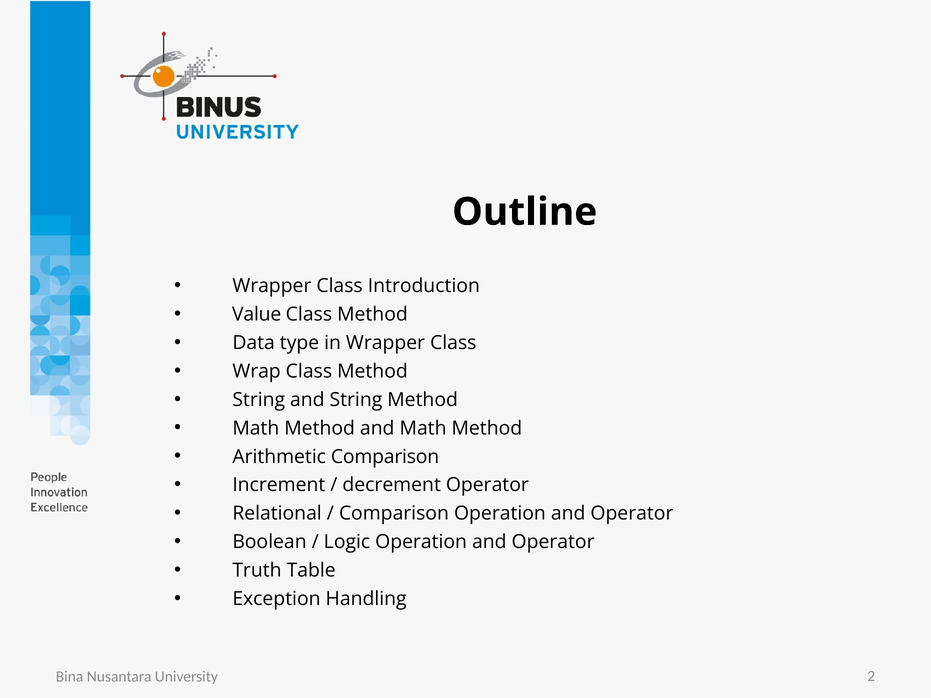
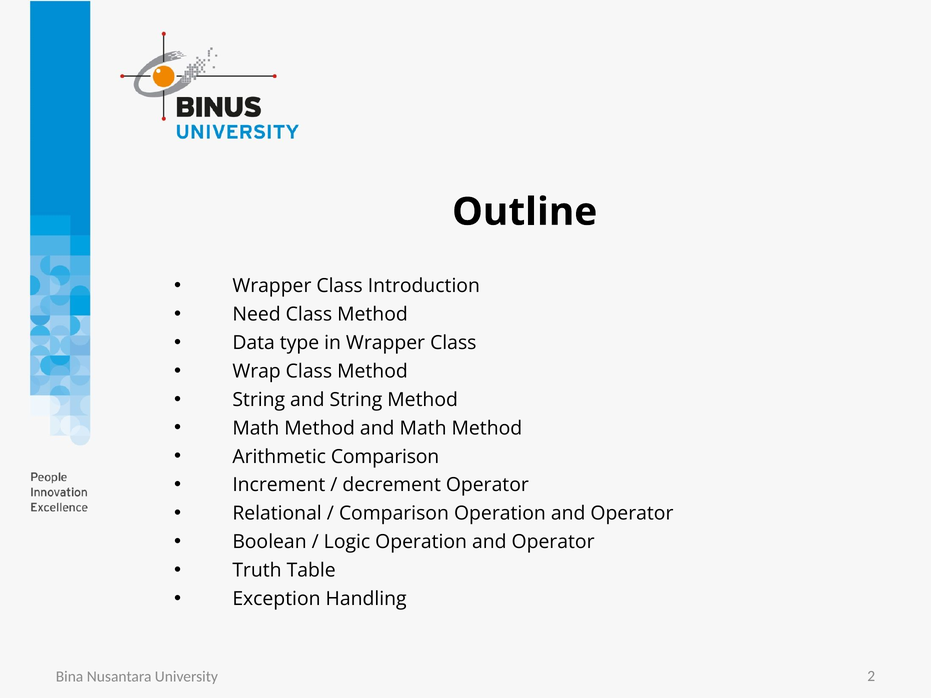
Value: Value -> Need (257, 315)
